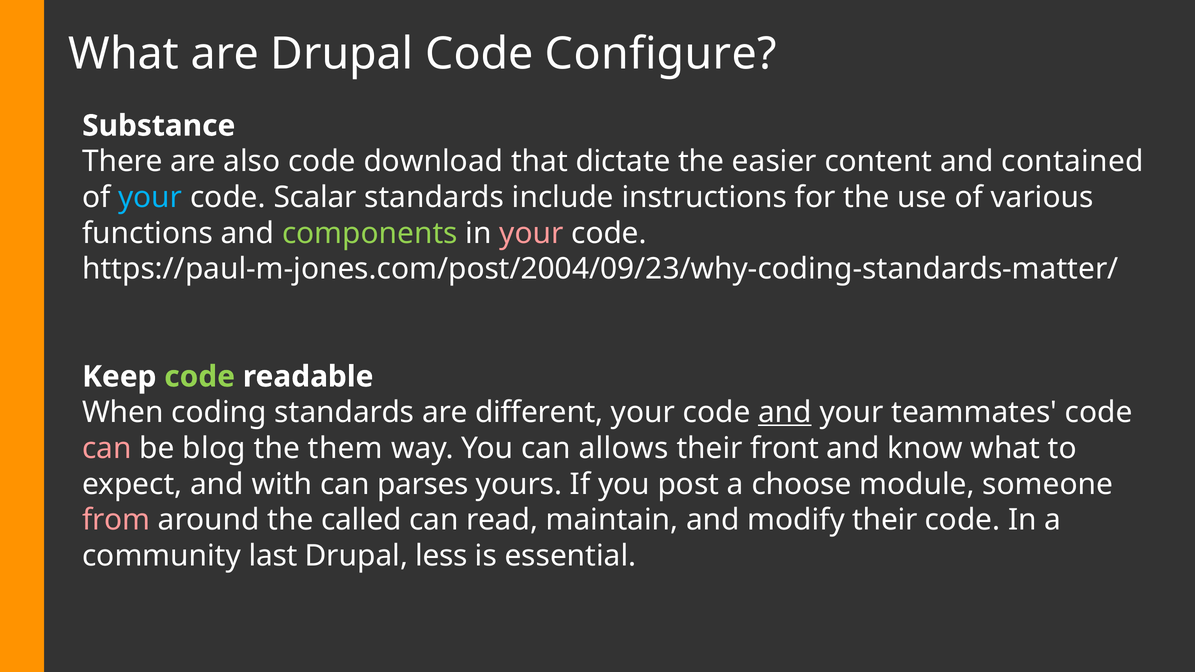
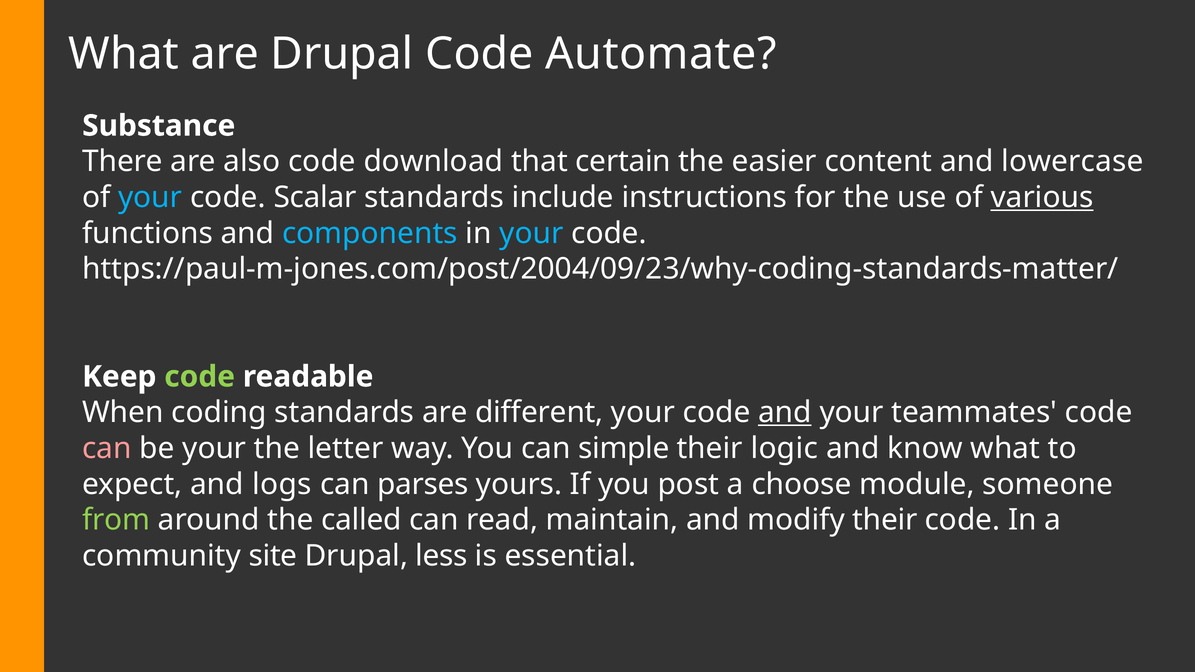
Configure: Configure -> Automate (661, 54)
dictate: dictate -> certain (623, 162)
contained: contained -> lowercase (1073, 162)
various underline: none -> present (1042, 198)
components colour: light green -> light blue (370, 233)
your colour: pink -> light blue (531, 233)
be blog: blog -> your (214, 448)
them: them -> letter (346, 448)
allows: allows -> simple (624, 448)
front: front -> logic (784, 448)
with: with -> logs (282, 484)
from colour: pink -> light green (116, 520)
last: last -> site (273, 556)
